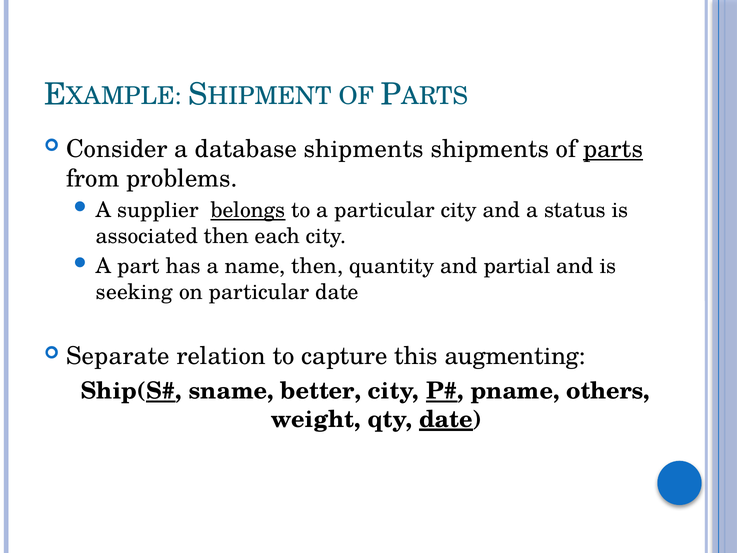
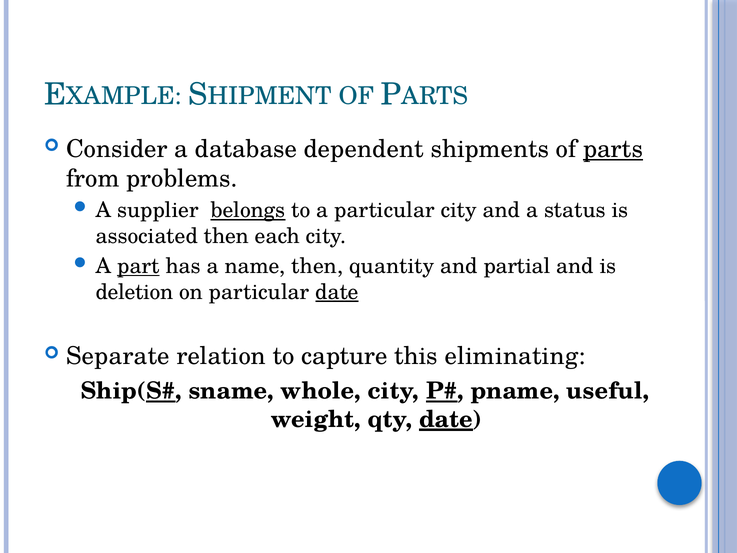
database shipments: shipments -> dependent (364, 149)
part underline: none -> present (138, 266)
seeking: seeking -> deletion (135, 292)
date underline: none -> present (337, 292)
augmenting: augmenting -> eliminating (515, 356)
better: better -> whole (321, 391)
others: others -> useful (608, 391)
